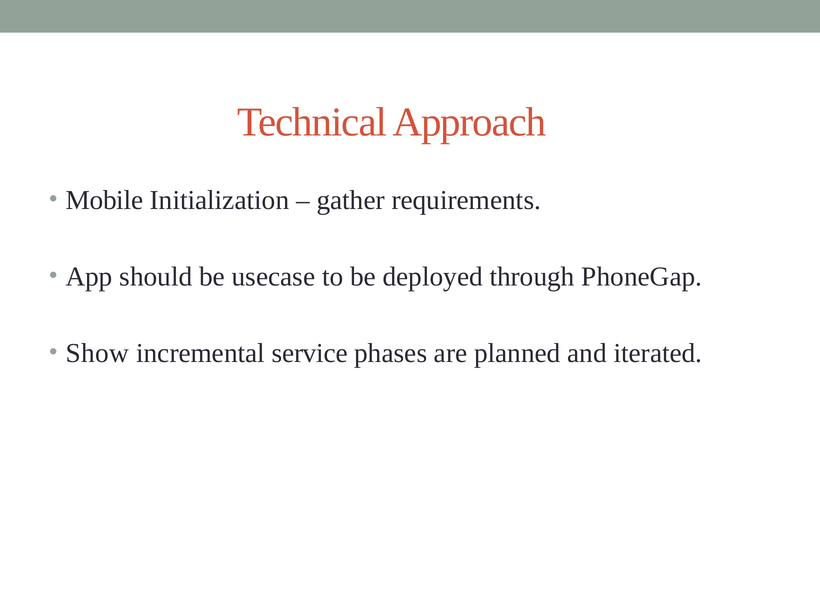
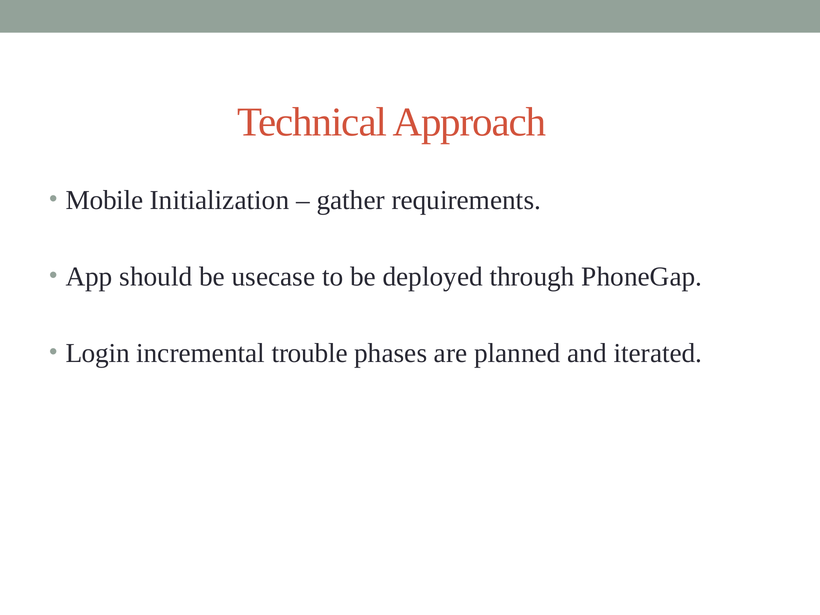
Show: Show -> Login (98, 353)
service: service -> trouble (310, 353)
